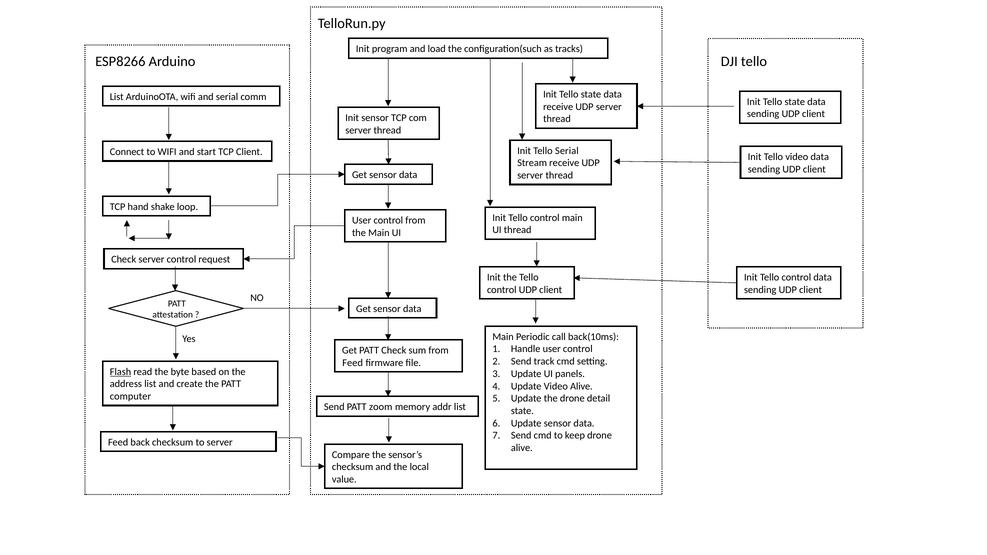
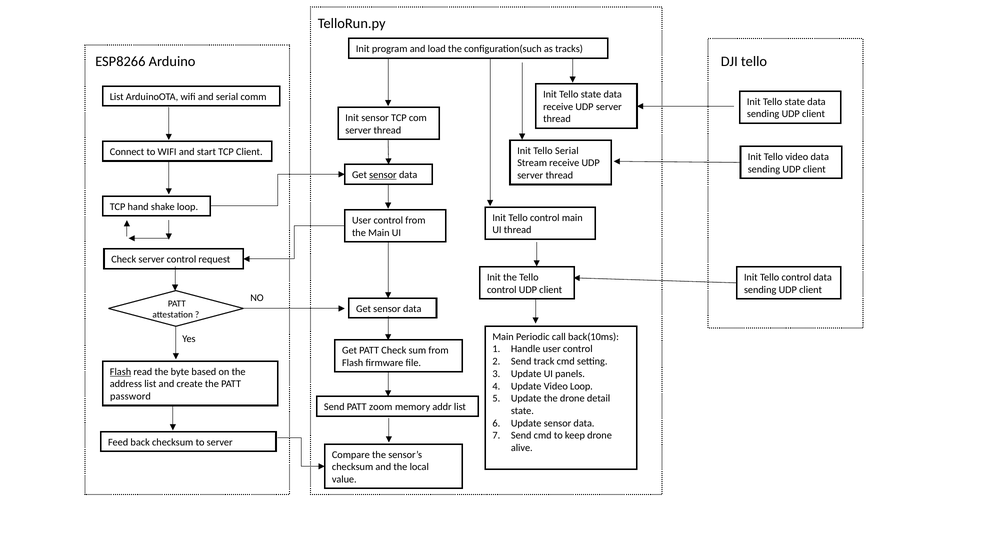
sensor underline: none -> present (383, 175)
Feed: Feed -> Flash (353, 363)
Video Alive: Alive -> Loop (581, 386)
computer: computer -> password (130, 397)
